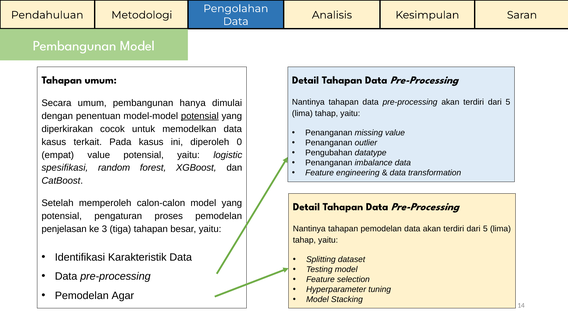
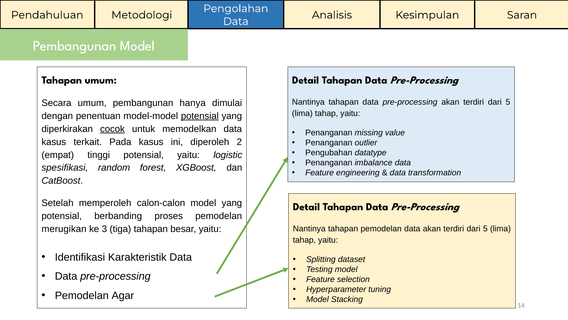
cocok underline: none -> present (112, 129)
0: 0 -> 2 (239, 142)
empat value: value -> tinggi (99, 155)
pengaturan: pengaturan -> berbanding (118, 216)
penjelasan: penjelasan -> merugikan (64, 229)
